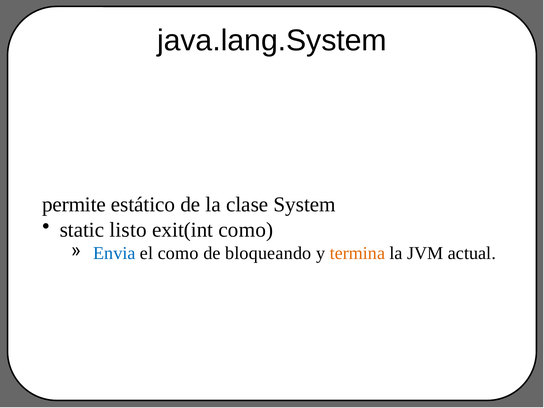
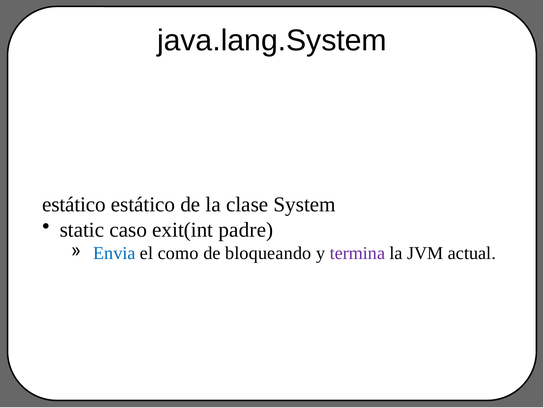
permite: permite -> estático (74, 205)
listo: listo -> caso (128, 230)
exit(int como: como -> padre (246, 230)
termina colour: orange -> purple (357, 253)
